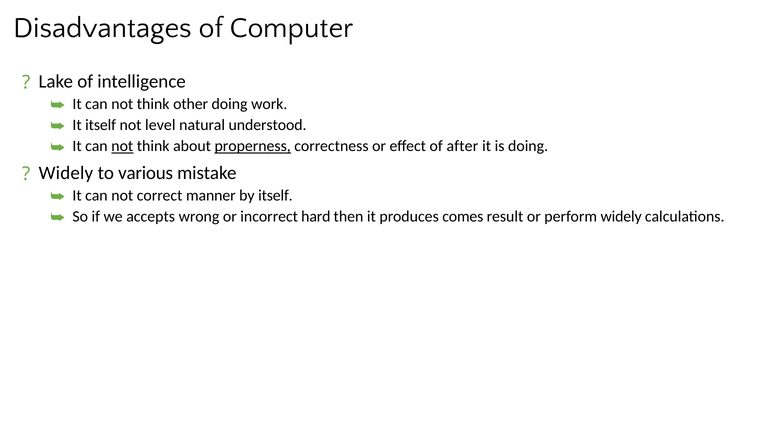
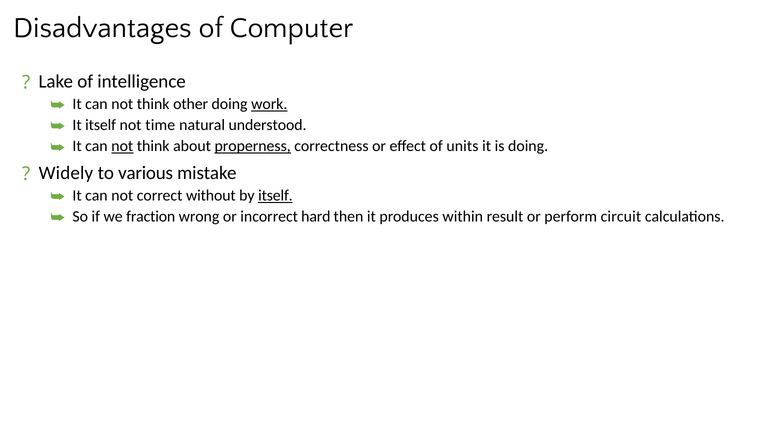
work underline: none -> present (269, 104)
level: level -> time (160, 125)
after: after -> units (462, 146)
manner: manner -> without (211, 196)
itself underline: none -> present (275, 196)
accepts: accepts -> fraction (151, 217)
comes: comes -> within (463, 217)
perform widely: widely -> circuit (621, 217)
